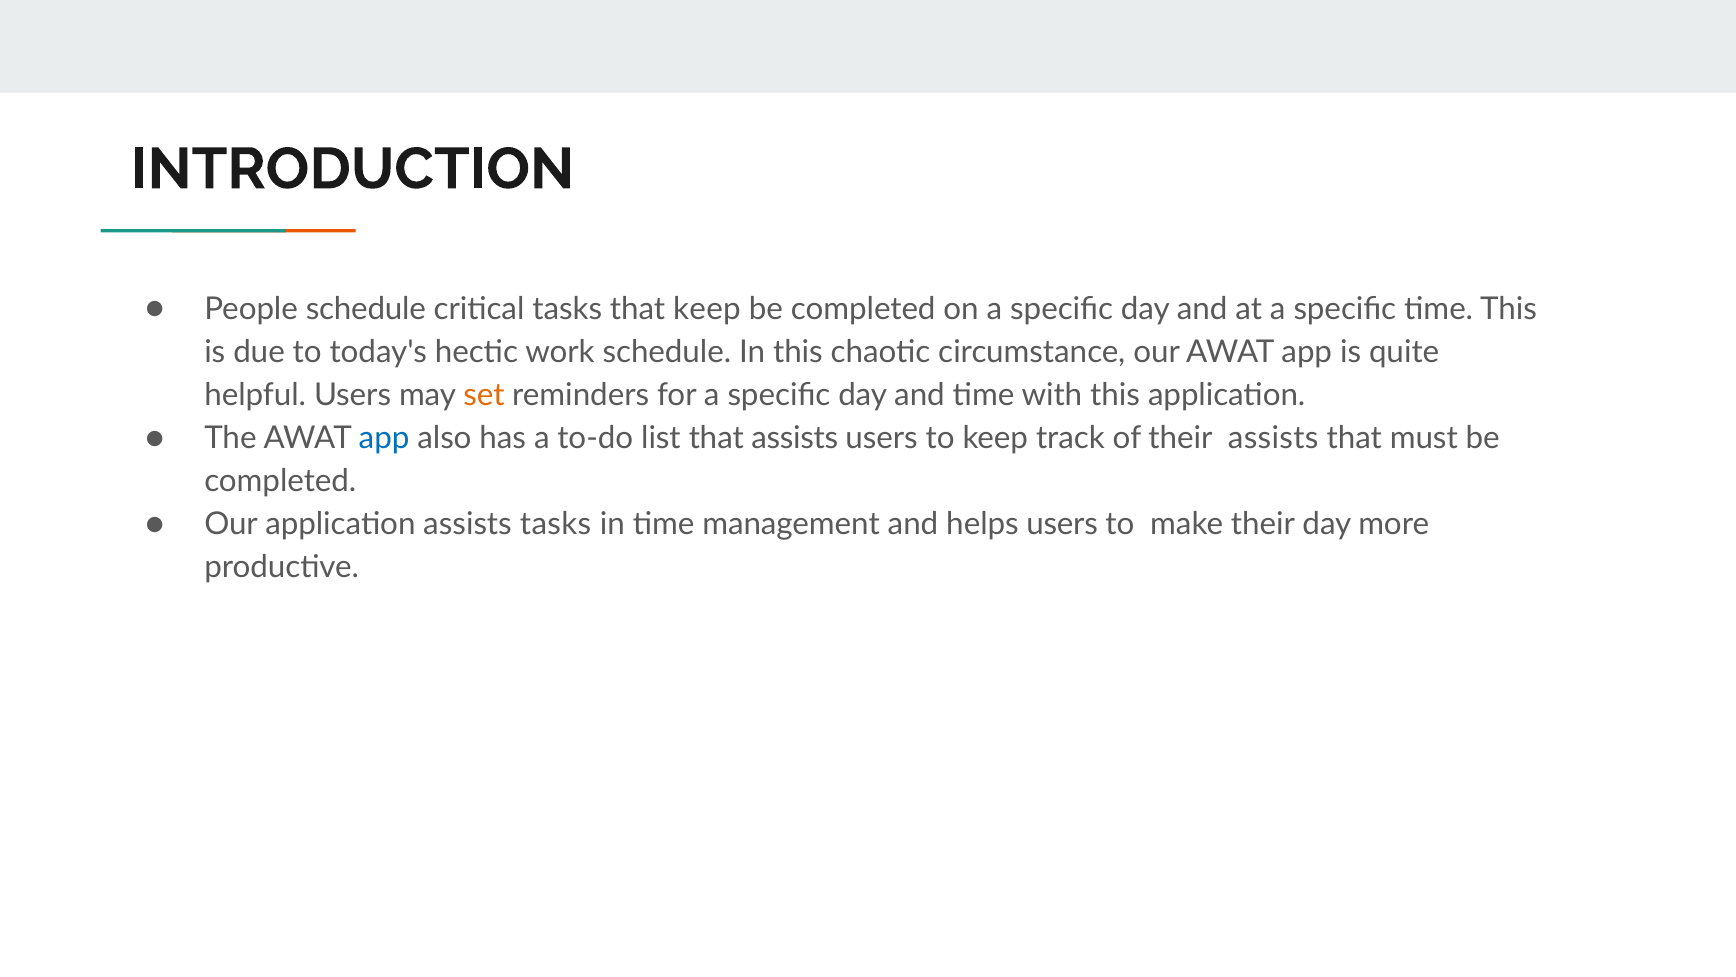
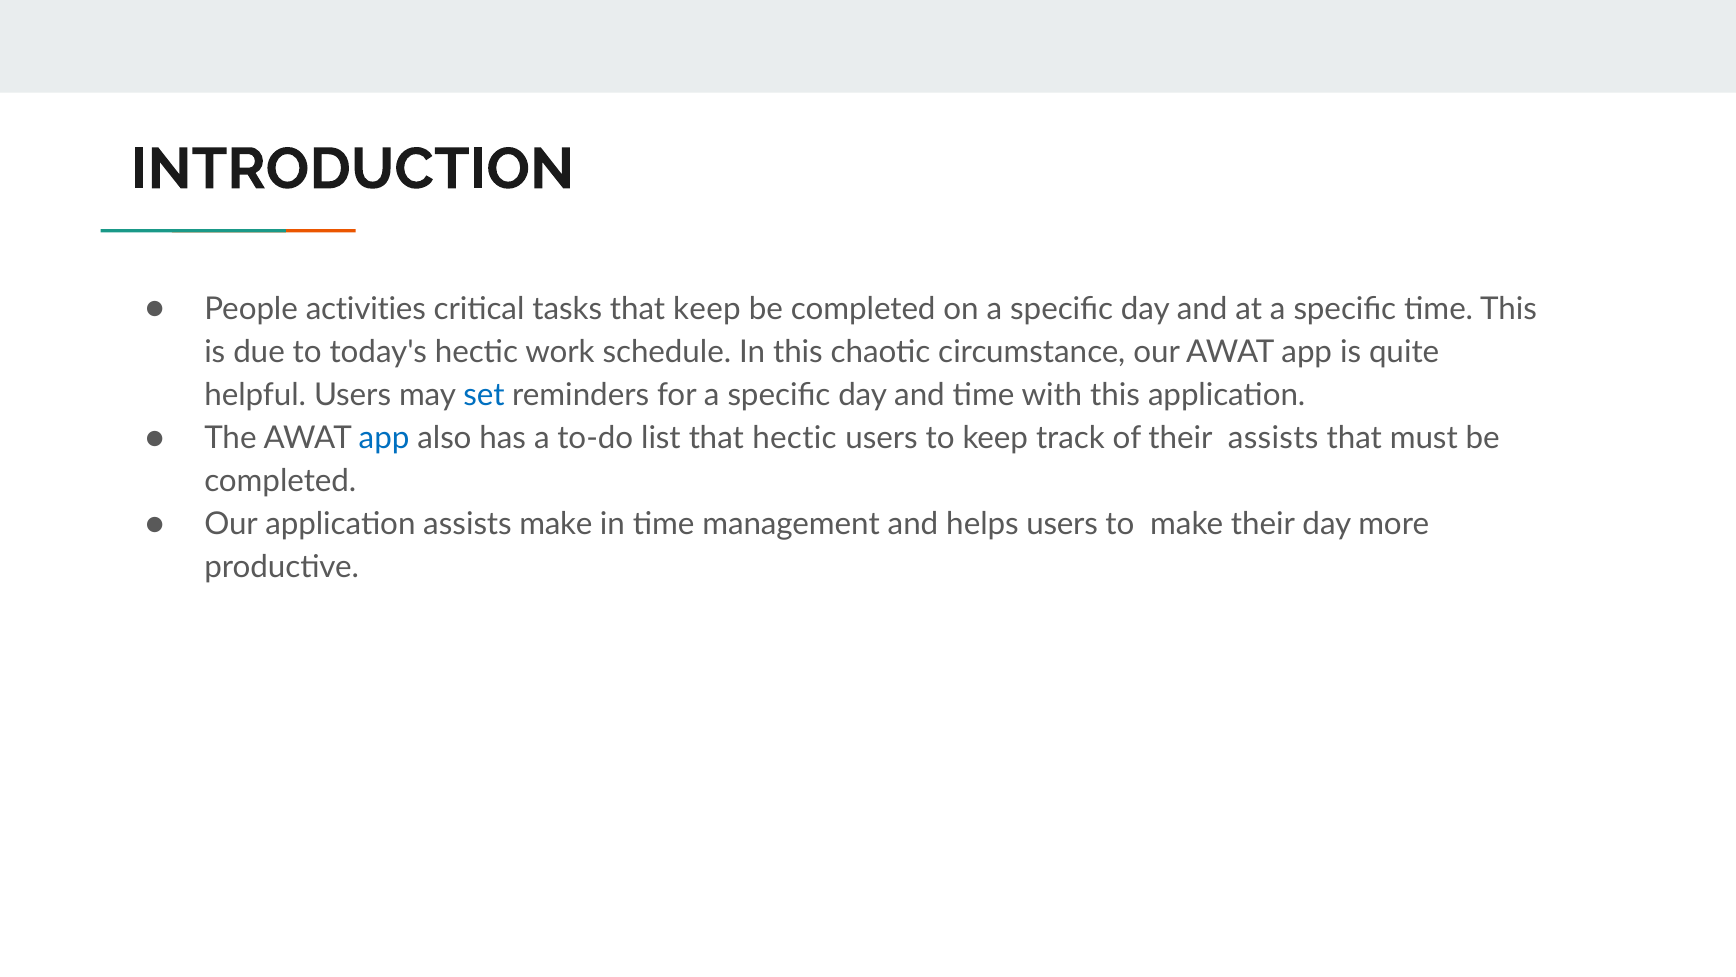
People schedule: schedule -> activities (366, 309)
set colour: orange -> blue (484, 395)
that assists: assists -> hectic (794, 438)
assists tasks: tasks -> make (556, 524)
